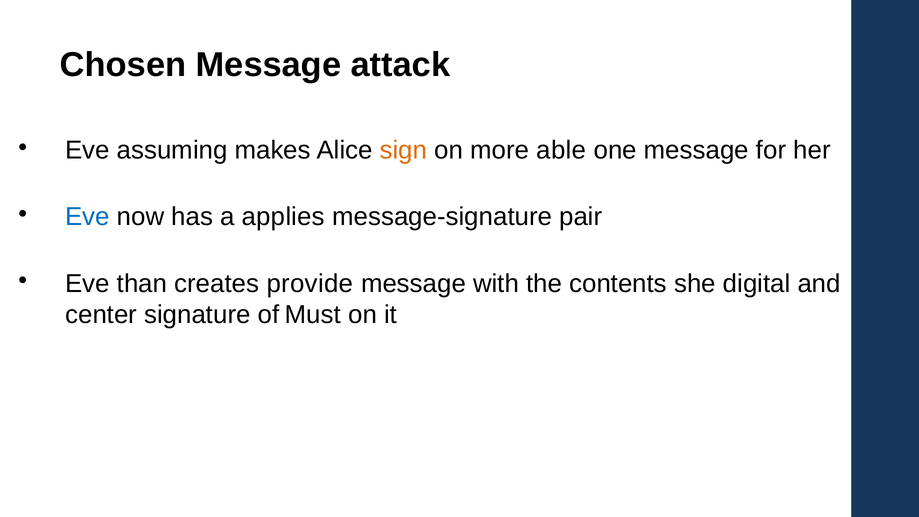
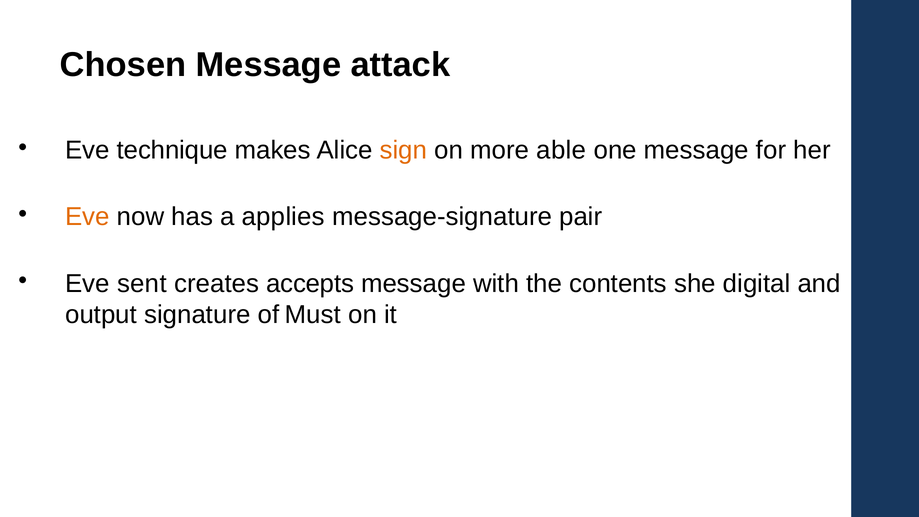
assuming: assuming -> technique (172, 150)
Eve colour: blue -> orange (87, 217)
than: than -> sent (142, 284)
provide: provide -> accepts (310, 284)
center: center -> output (101, 315)
